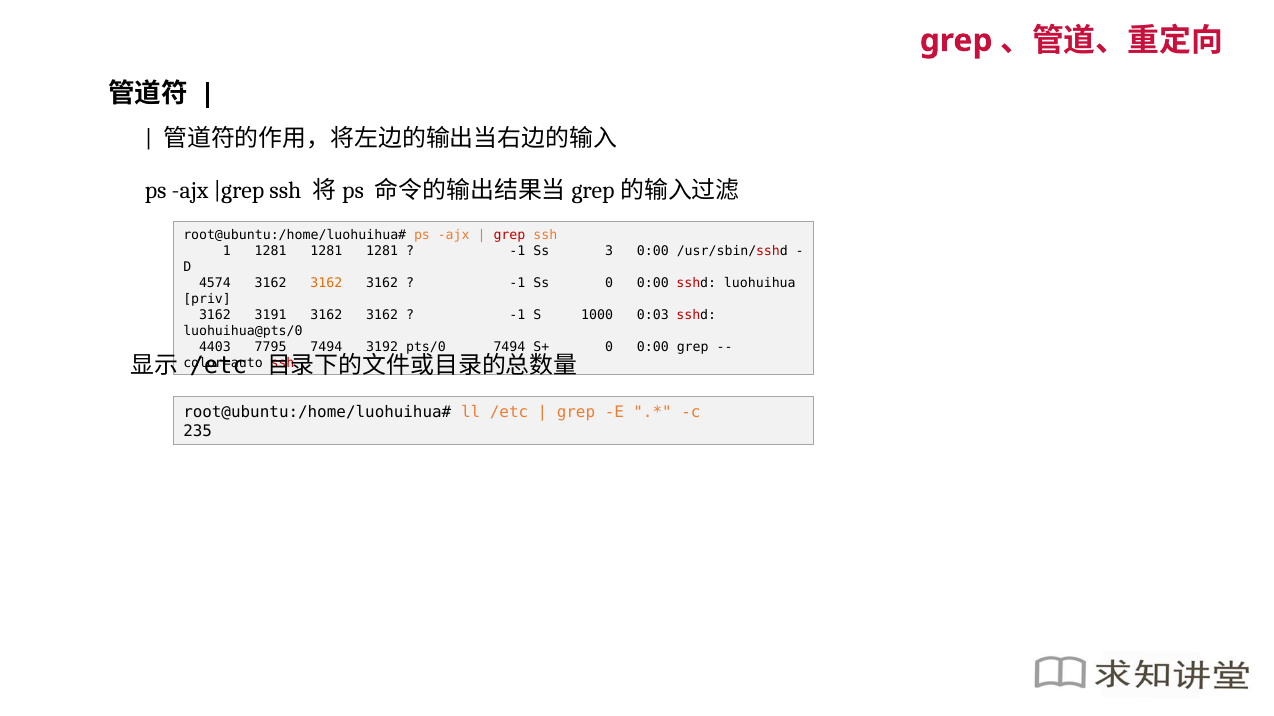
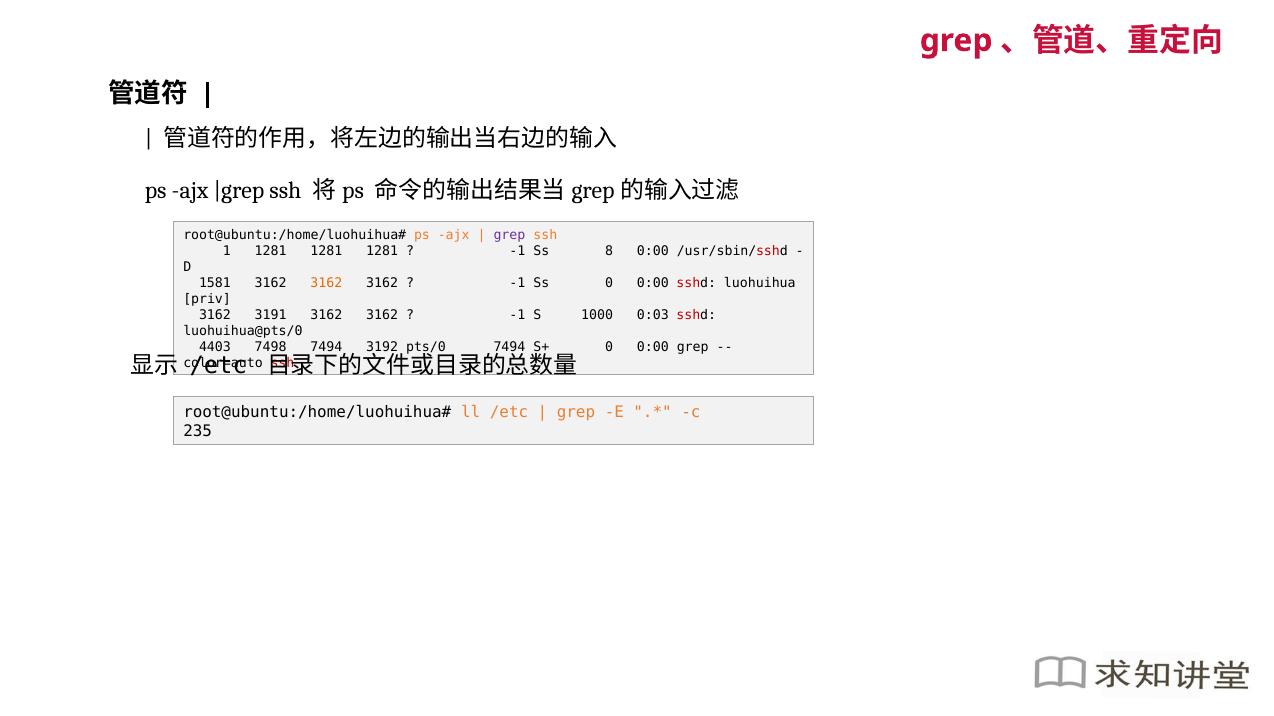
grep colour: red -> purple (509, 236)
3: 3 -> 8 (609, 252)
4574: 4574 -> 1581 (215, 284)
7795: 7795 -> 7498 (271, 347)
